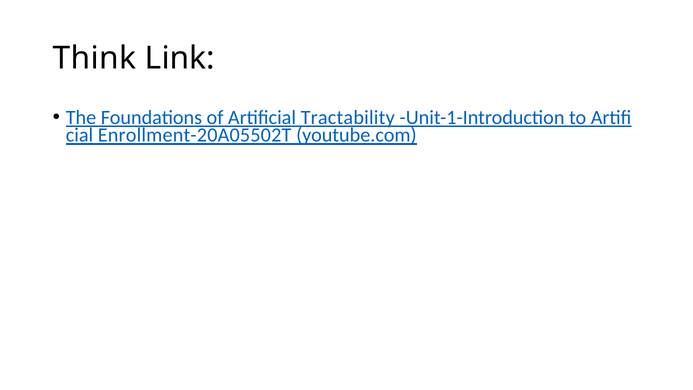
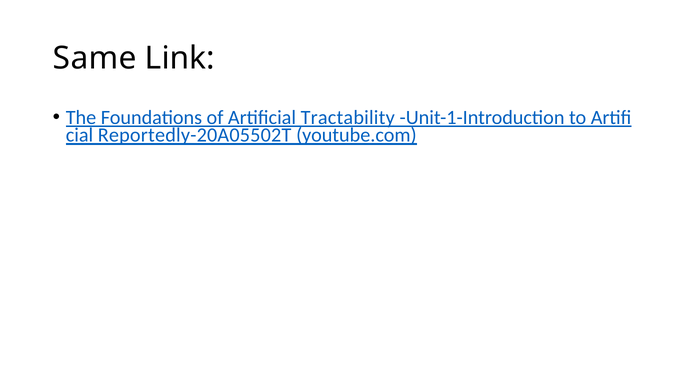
Think: Think -> Same (95, 58)
Enrollment-20A05502T: Enrollment-20A05502T -> Reportedly-20A05502T (195, 135)
